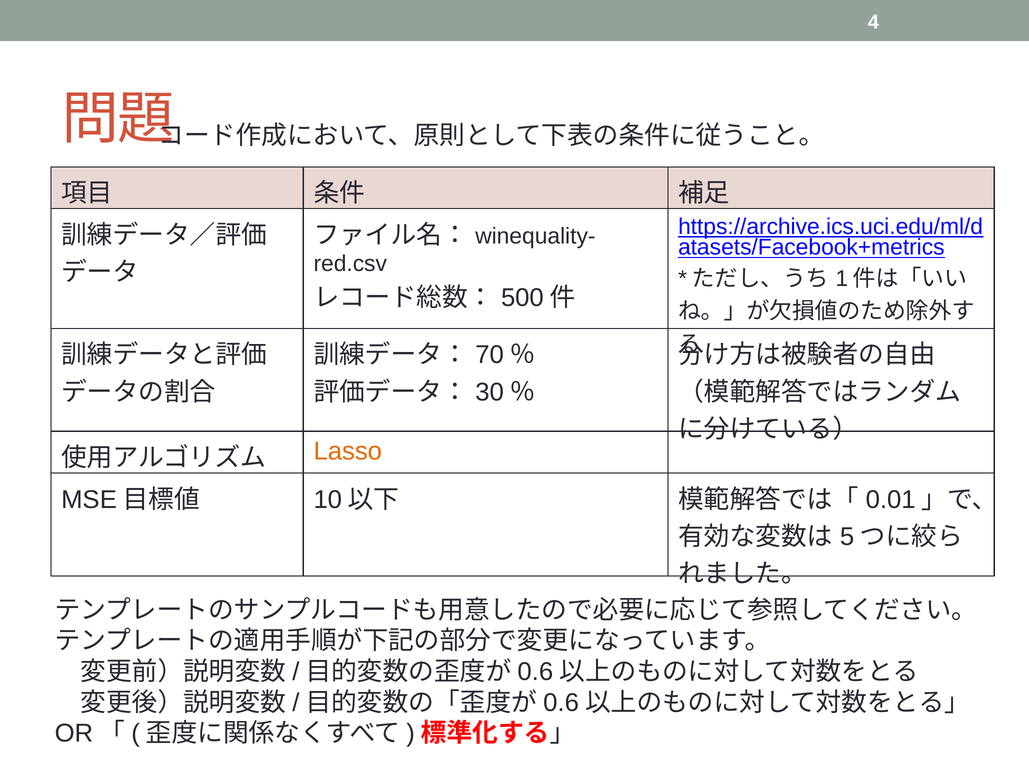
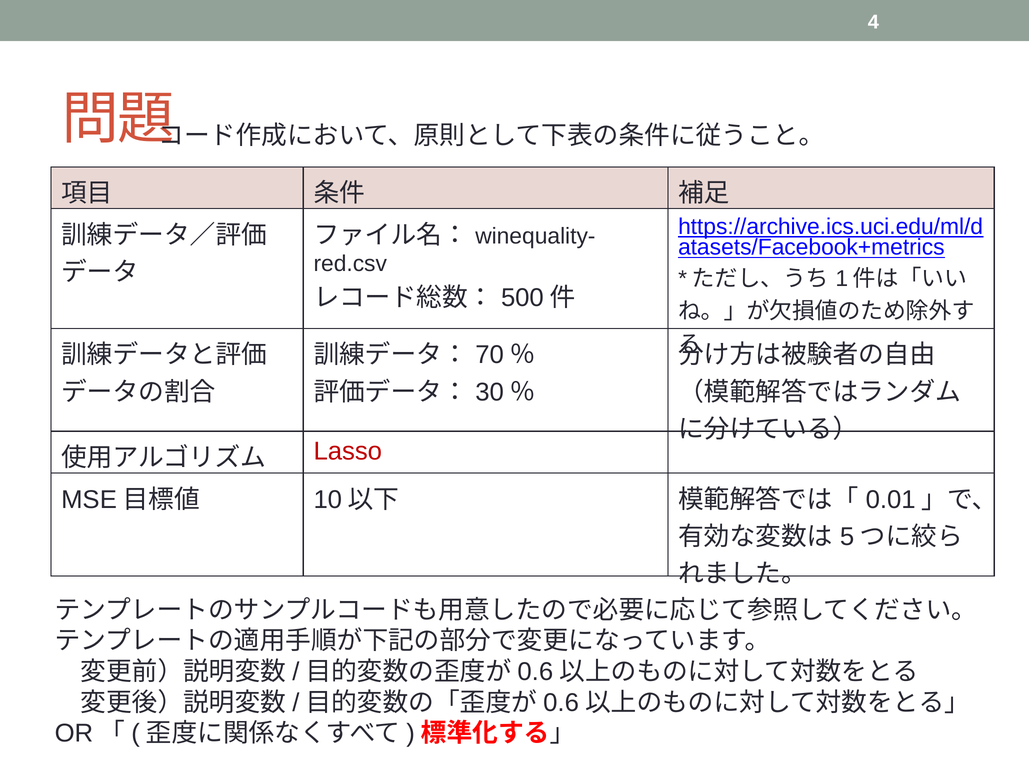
Lasso colour: orange -> red (348, 452)
